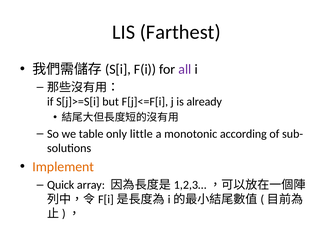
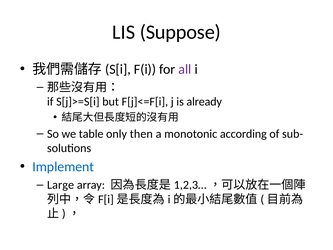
Farthest: Farthest -> Suppose (180, 32)
little: little -> then (141, 134)
Implement colour: orange -> blue (63, 167)
Quick: Quick -> Large (61, 185)
